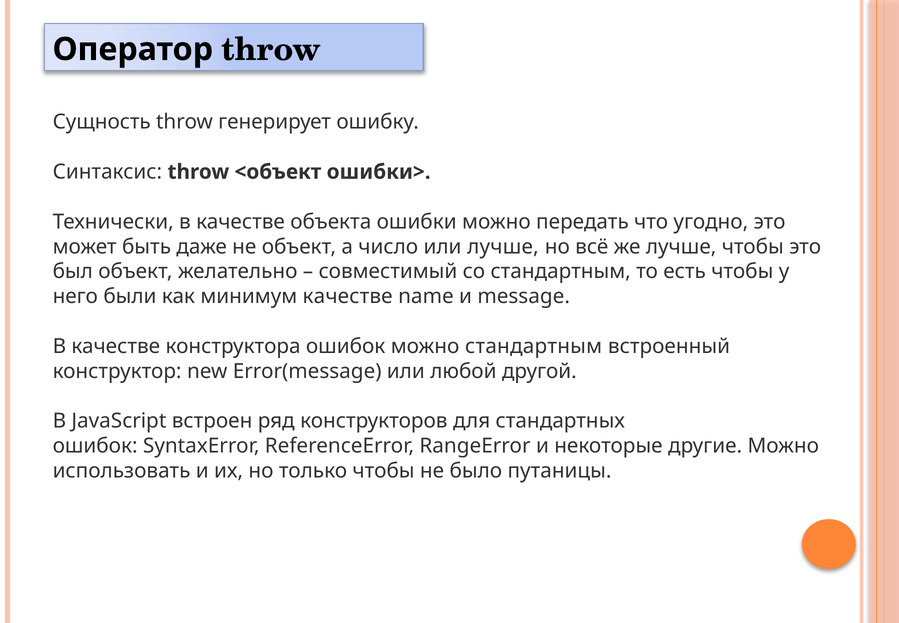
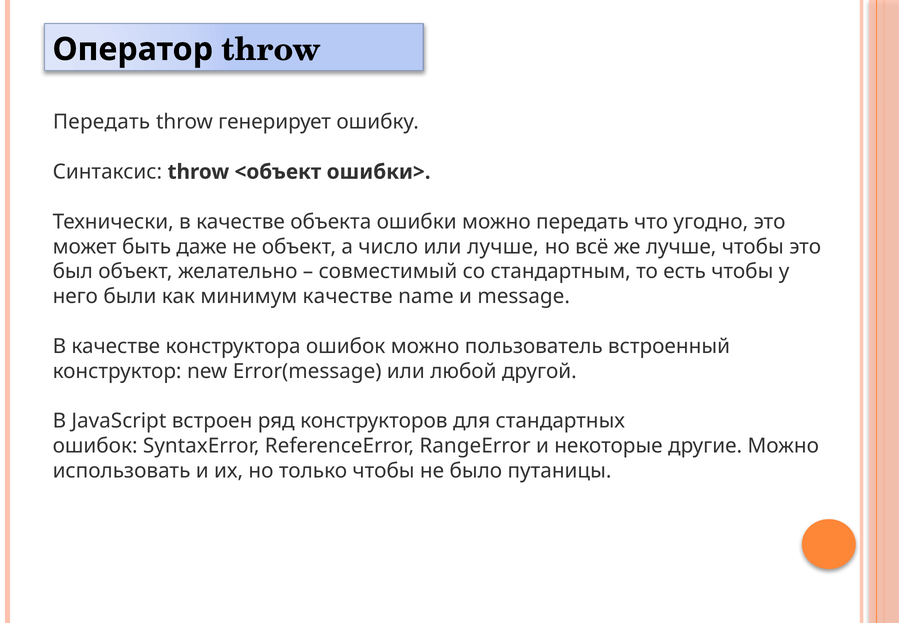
Сущность: Сущность -> Передать (102, 122)
можно стандартным: стандартным -> пользователь (534, 346)
